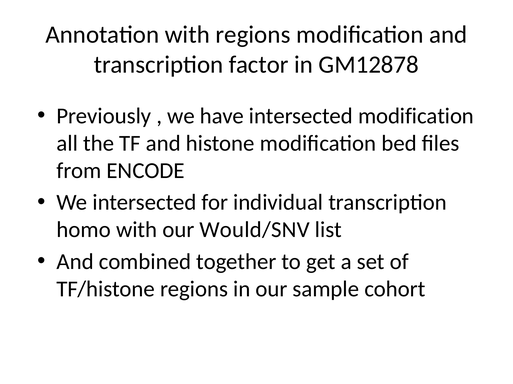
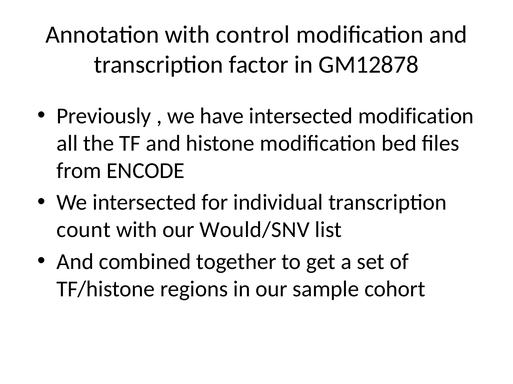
with regions: regions -> control (253, 35)
homo: homo -> count (84, 230)
